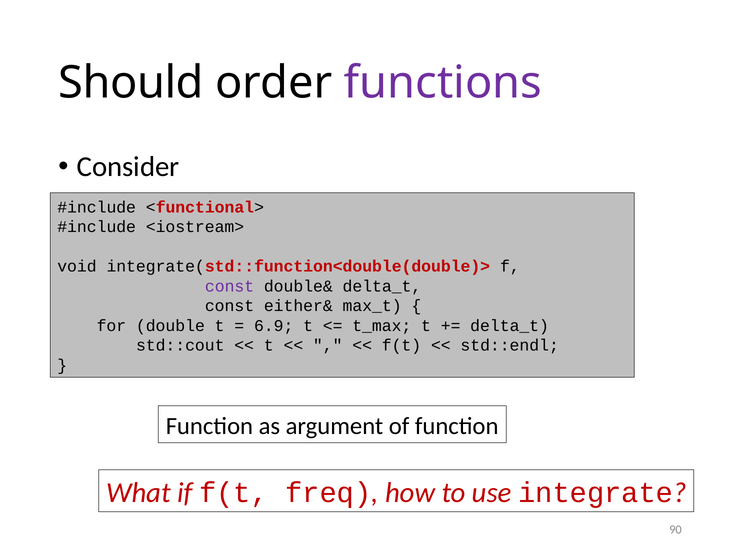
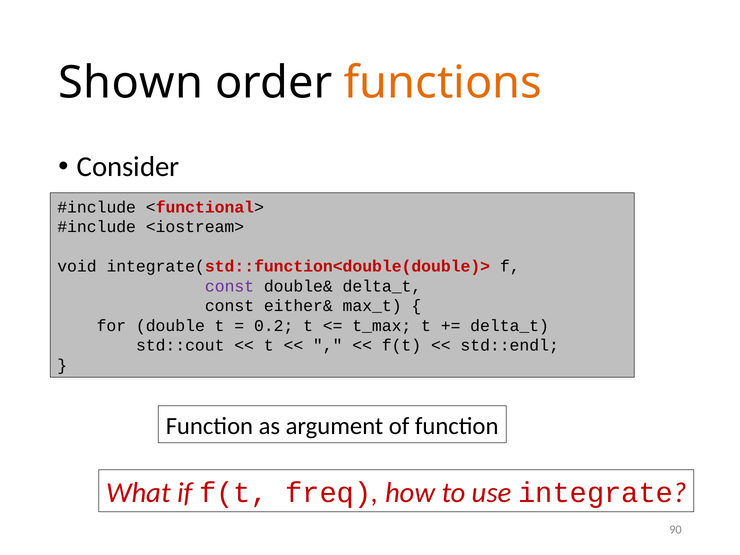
Should: Should -> Shown (131, 83)
functions colour: purple -> orange (443, 83)
6.9: 6.9 -> 0.2 (274, 326)
